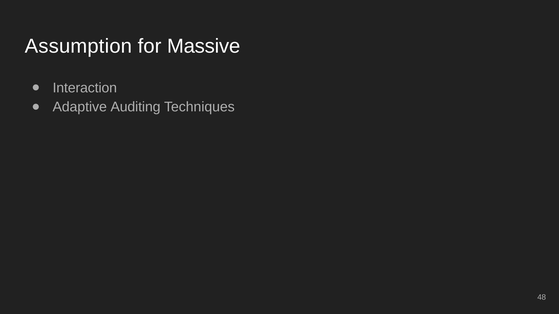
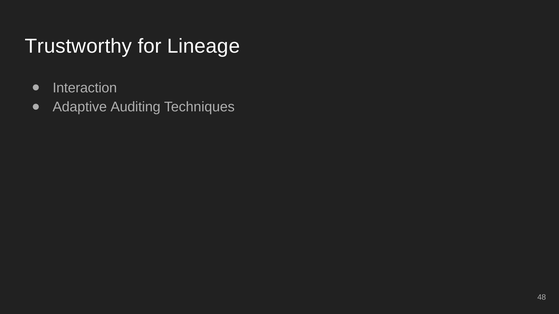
Assumption: Assumption -> Trustworthy (78, 46)
Massive: Massive -> Lineage (204, 46)
